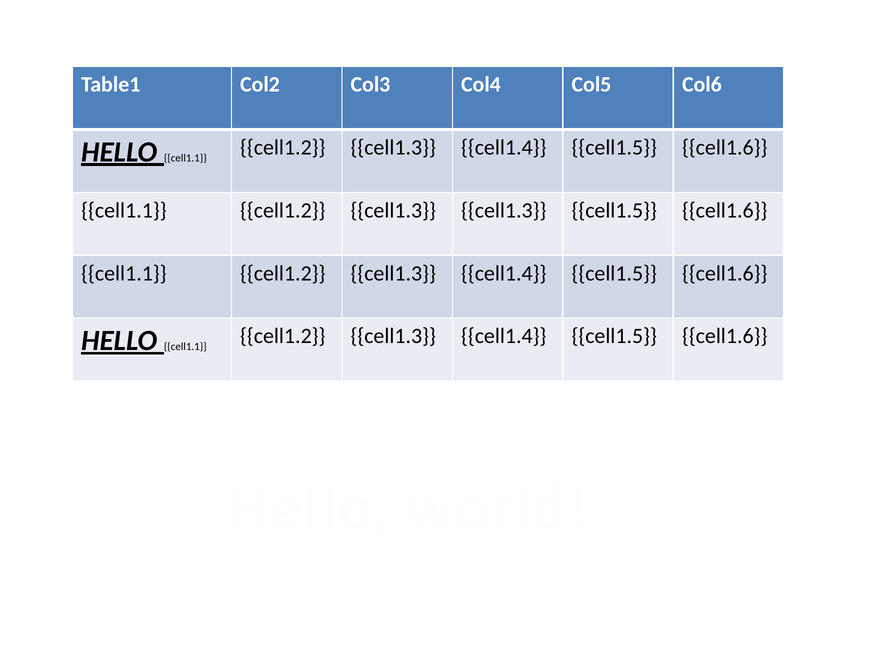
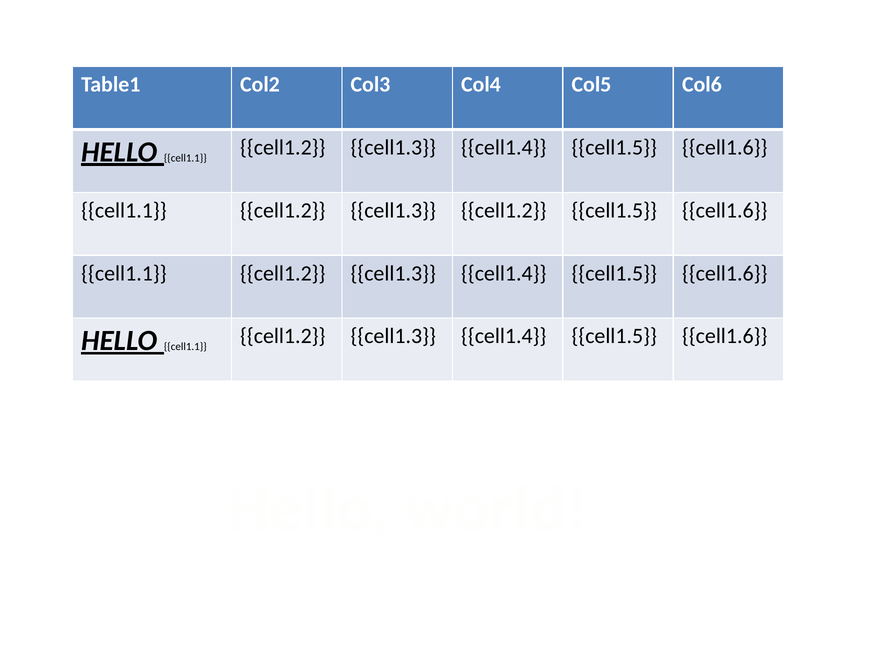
cell1.3 cell1.3: cell1.3 -> cell1.2 (504, 210)
